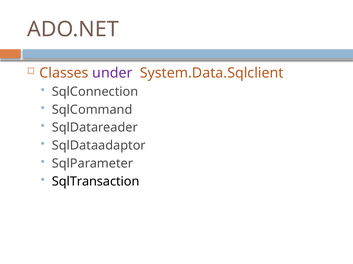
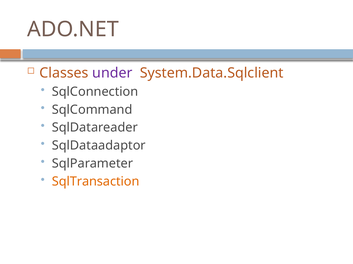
SqlTransaction colour: black -> orange (96, 182)
